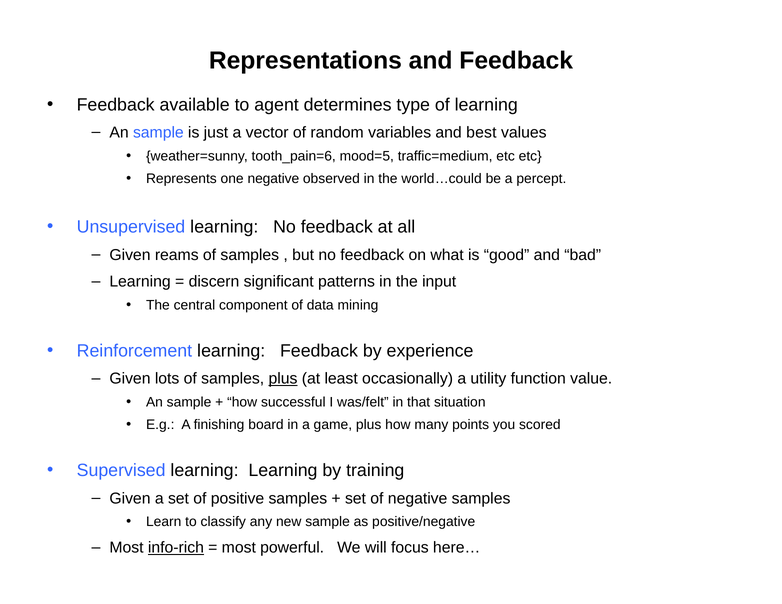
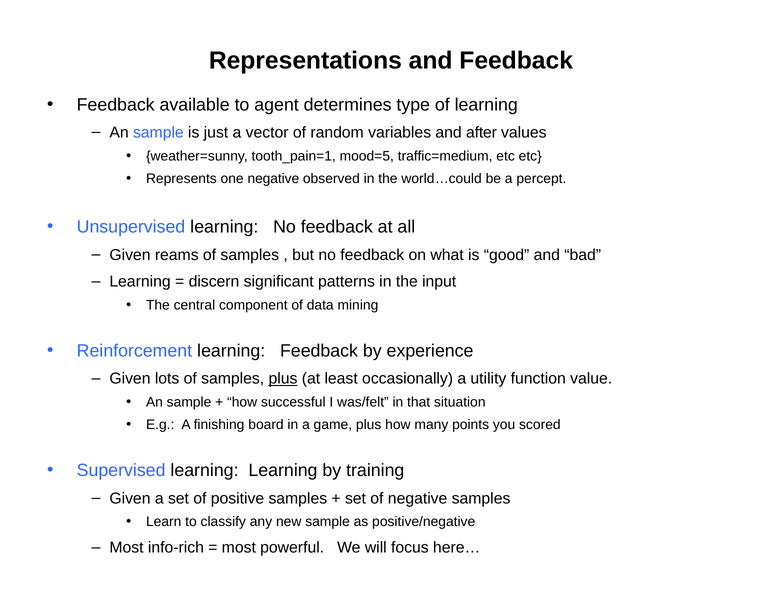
best: best -> after (482, 133)
tooth_pain=6: tooth_pain=6 -> tooth_pain=1 (294, 156)
info-rich underline: present -> none (176, 548)
